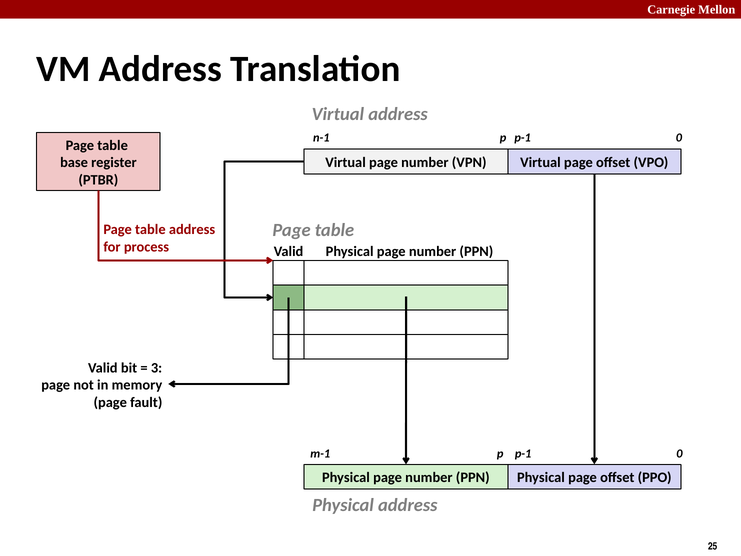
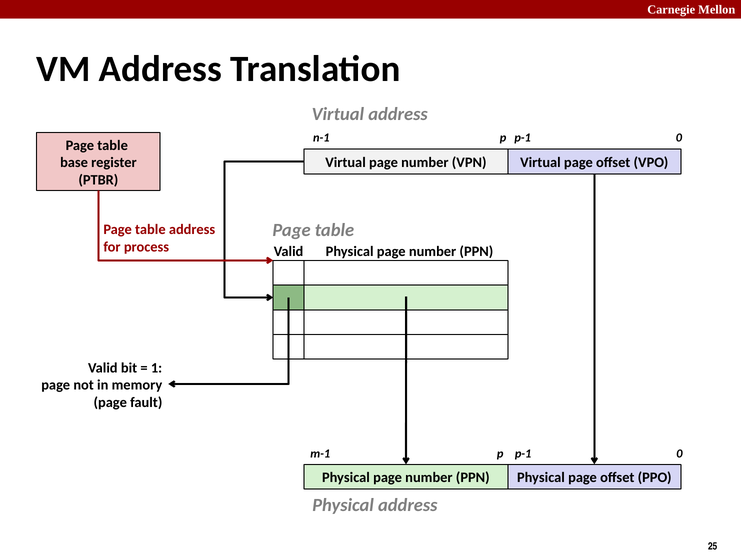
3: 3 -> 1 (157, 368)
